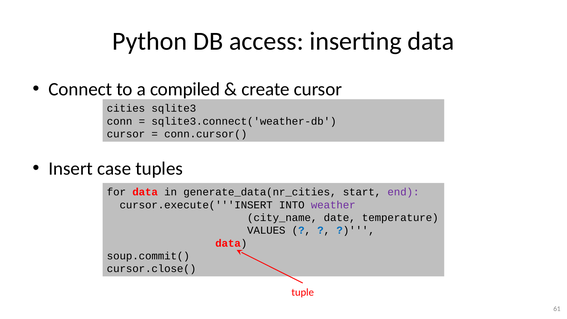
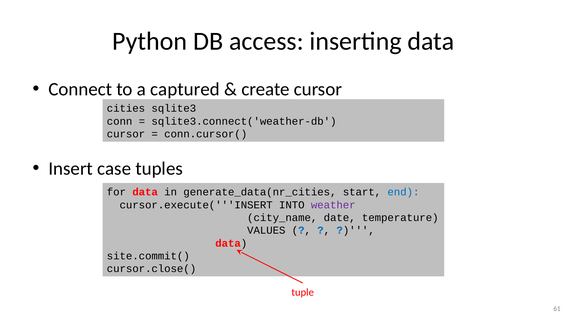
compiled: compiled -> captured (185, 89)
end colour: purple -> blue (403, 192)
soup.commit(: soup.commit( -> site.commit( (148, 256)
